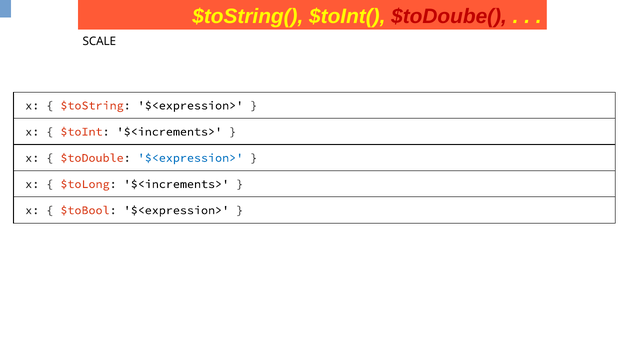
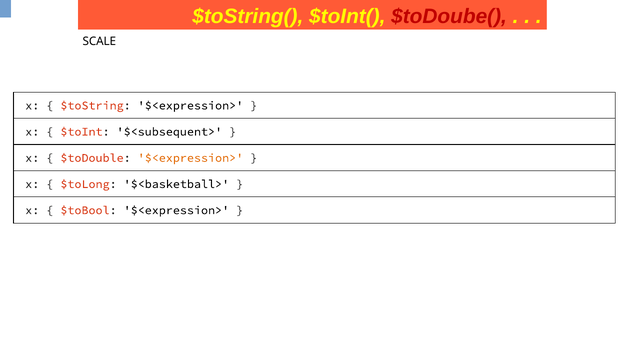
$toInt $<increments>: $<increments> -> $<subsequent> (169, 132)
$<expression> colour: blue -> orange (190, 158)
$toLong $<increments>: $<increments> -> $<basketball> (176, 184)
